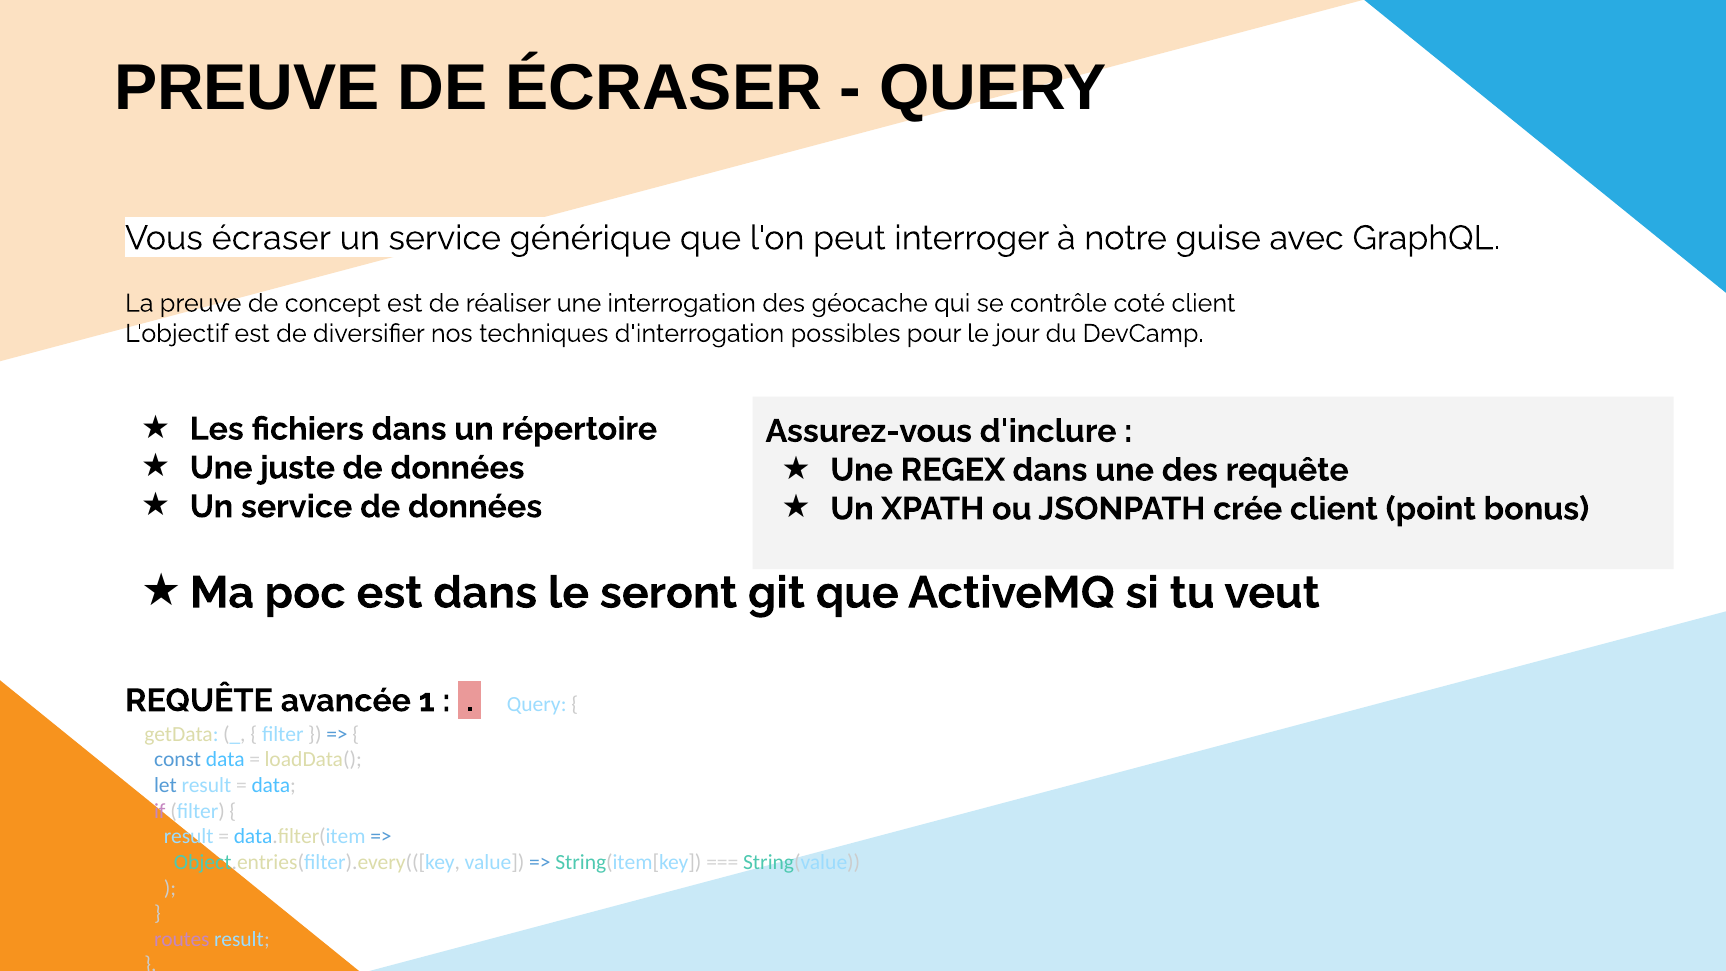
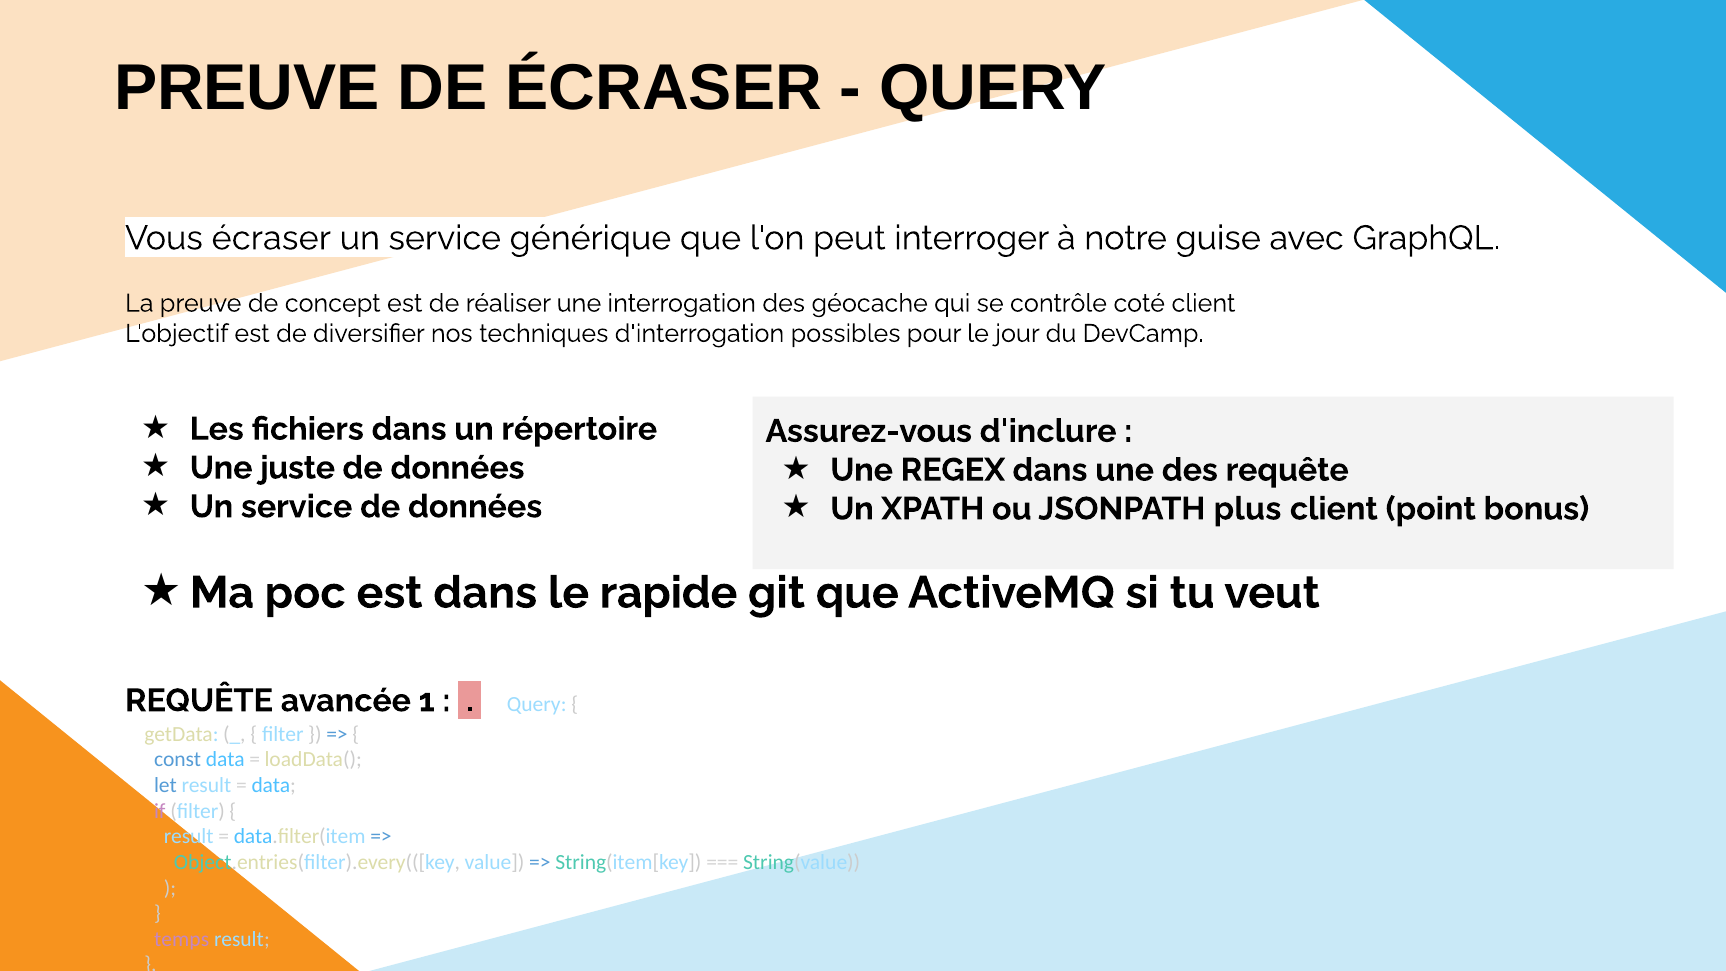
crée: crée -> plus (1247, 509)
seront: seront -> rapide (669, 593)
routes: routes -> temps (182, 939)
